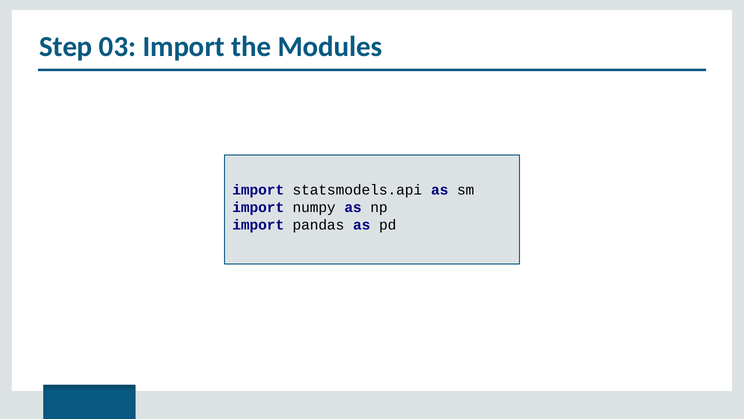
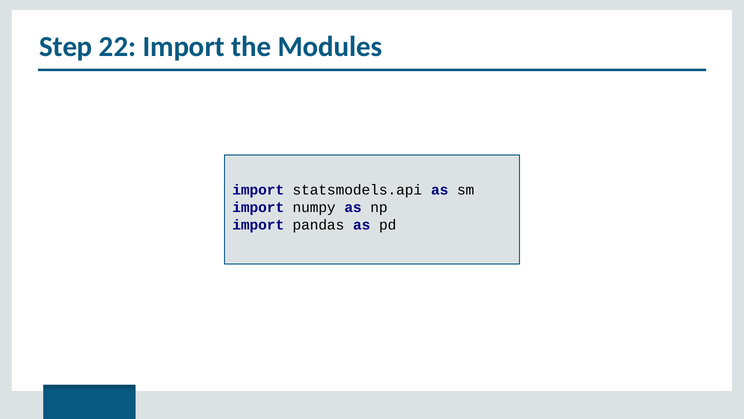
03: 03 -> 22 (118, 47)
